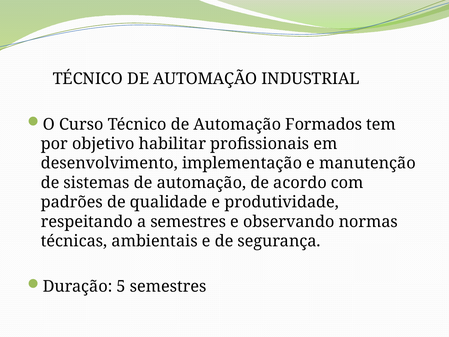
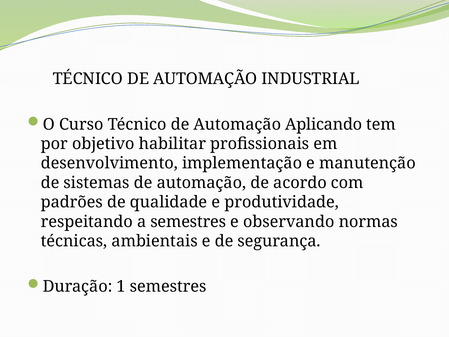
Formados: Formados -> Aplicando (324, 124)
5: 5 -> 1 (121, 286)
